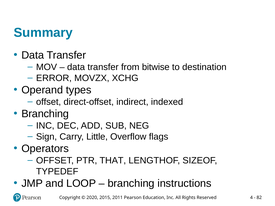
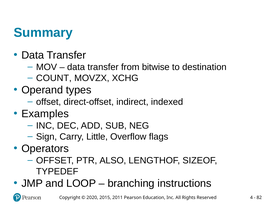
ERROR: ERROR -> COUNT (54, 78)
Branching: Branching -> Examples (45, 114)
THAT: THAT -> ALSO (113, 161)
